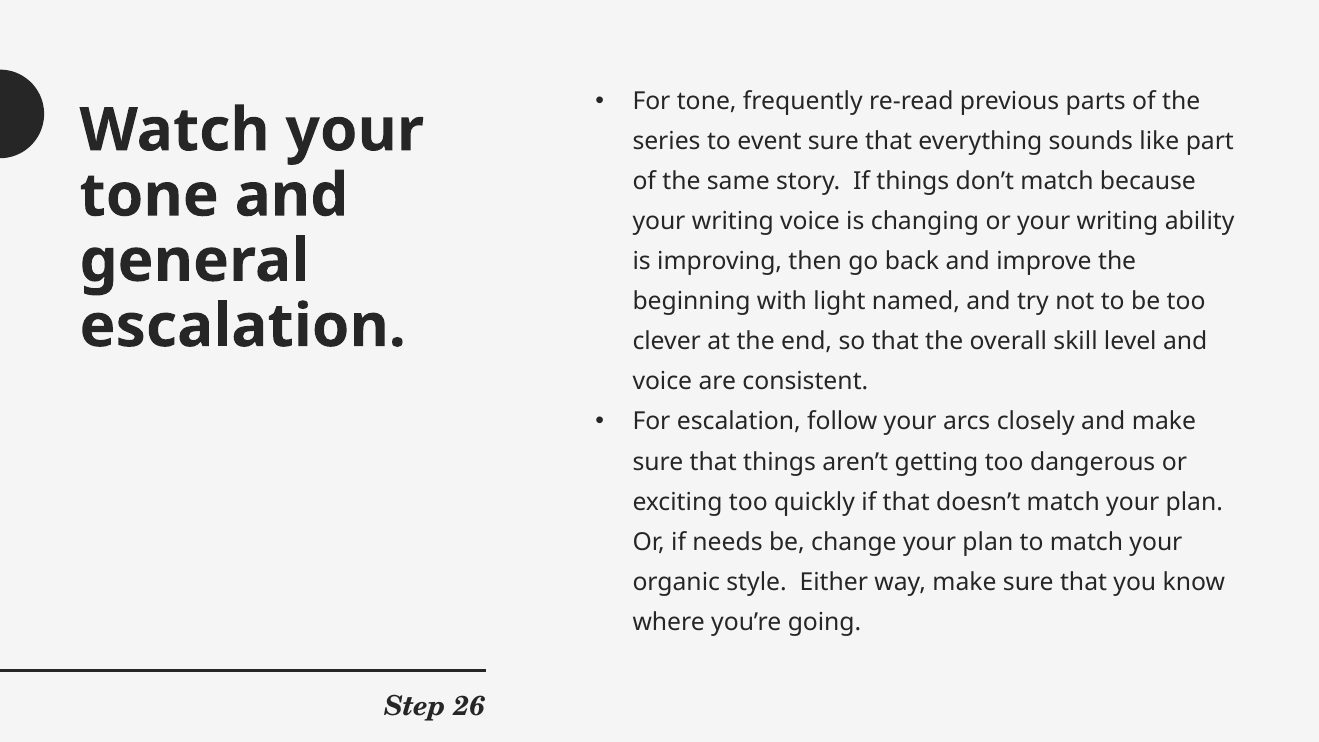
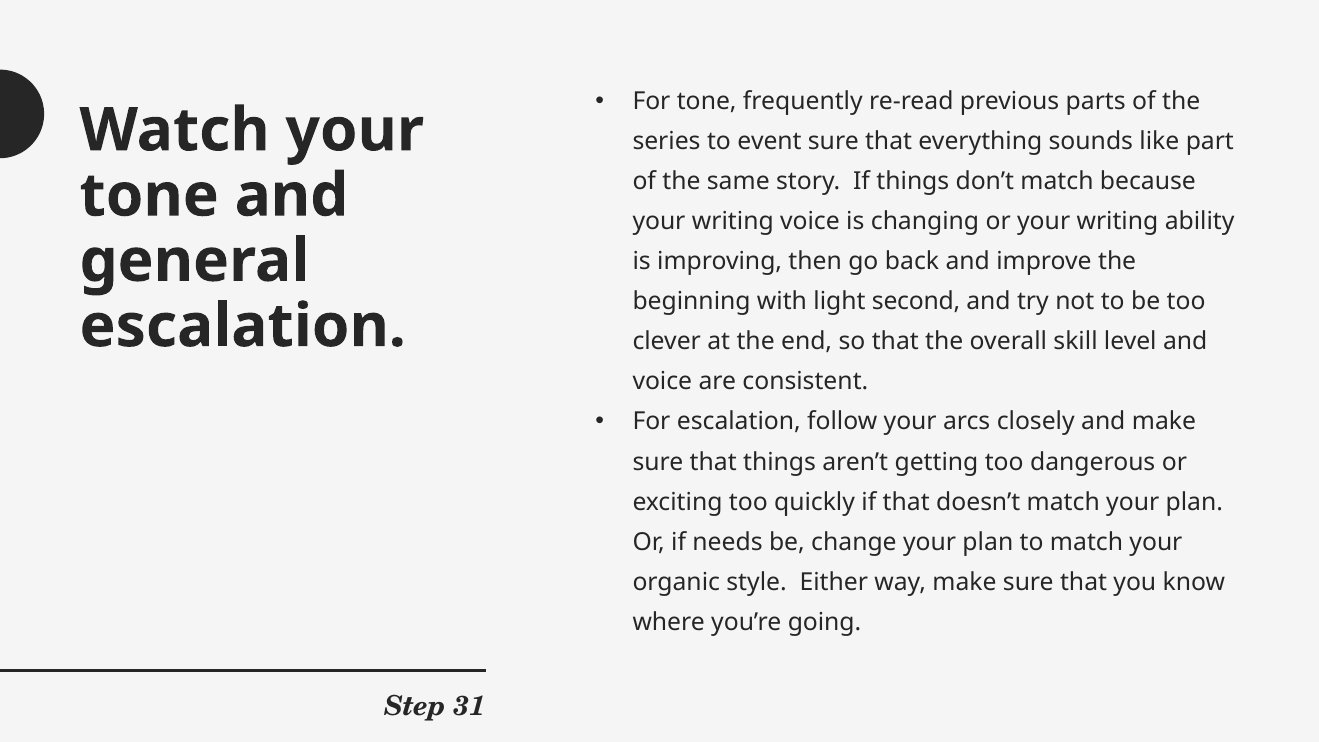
named: named -> second (916, 302)
26: 26 -> 31 (469, 706)
